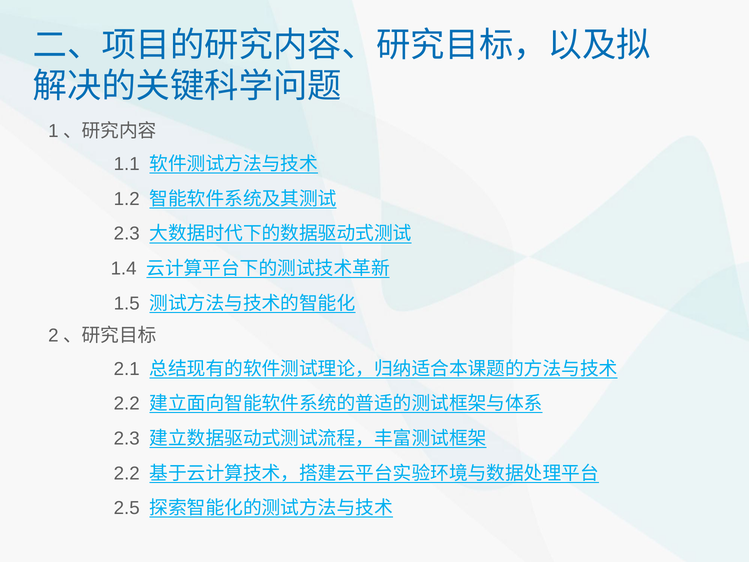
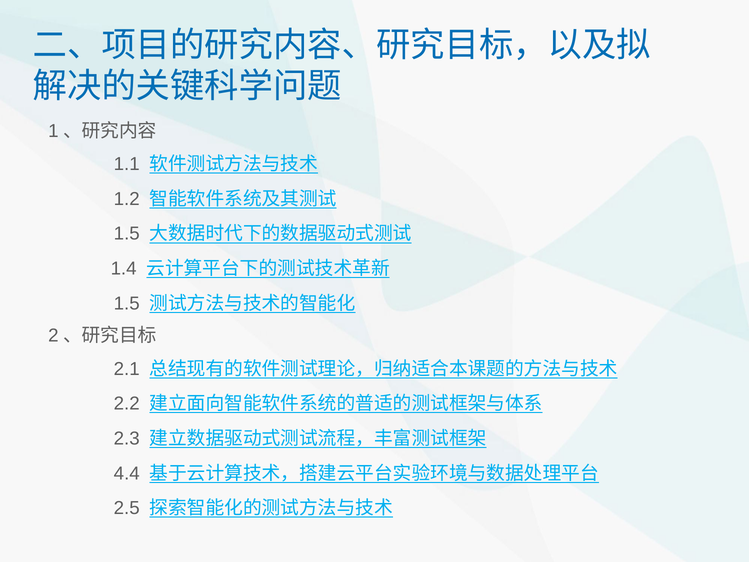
2.3: 2.3 -> 1.5 (127, 234)
2.2: 2.2 -> 4.4 (127, 473)
